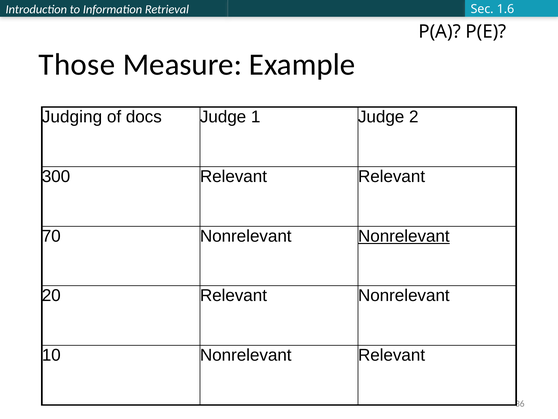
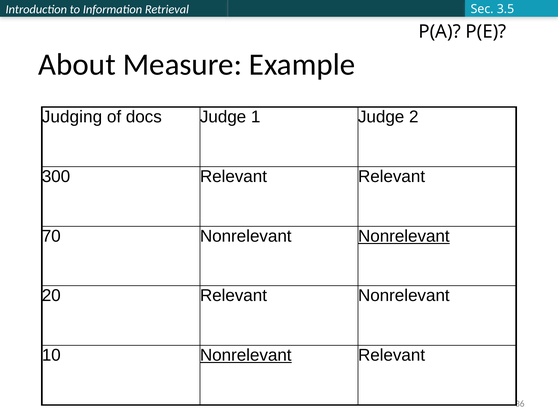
1.6: 1.6 -> 3.5 (505, 9)
Those: Those -> About (77, 64)
Nonrelevant underline: none -> present (246, 355)
